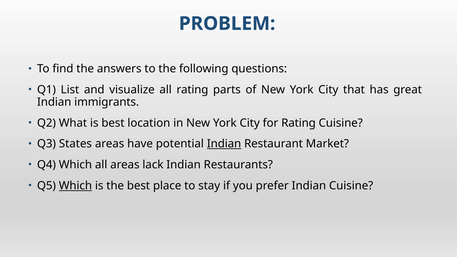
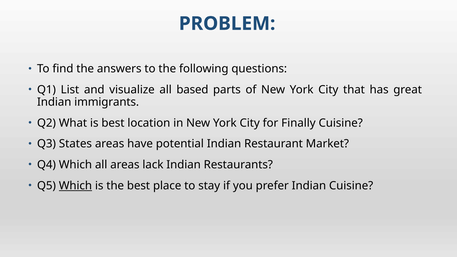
all rating: rating -> based (192, 90)
for Rating: Rating -> Finally (298, 123)
Indian underline: present -> none (224, 144)
